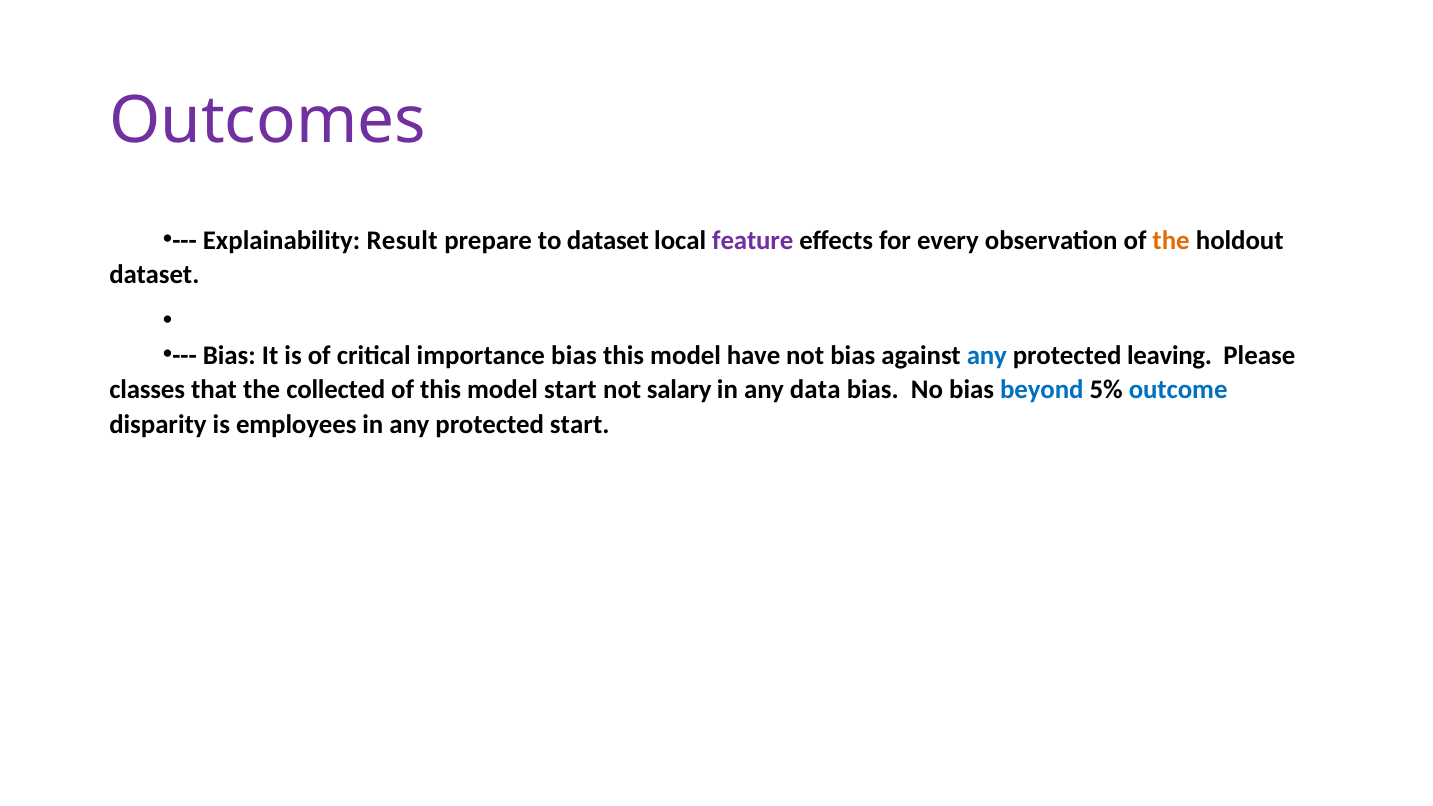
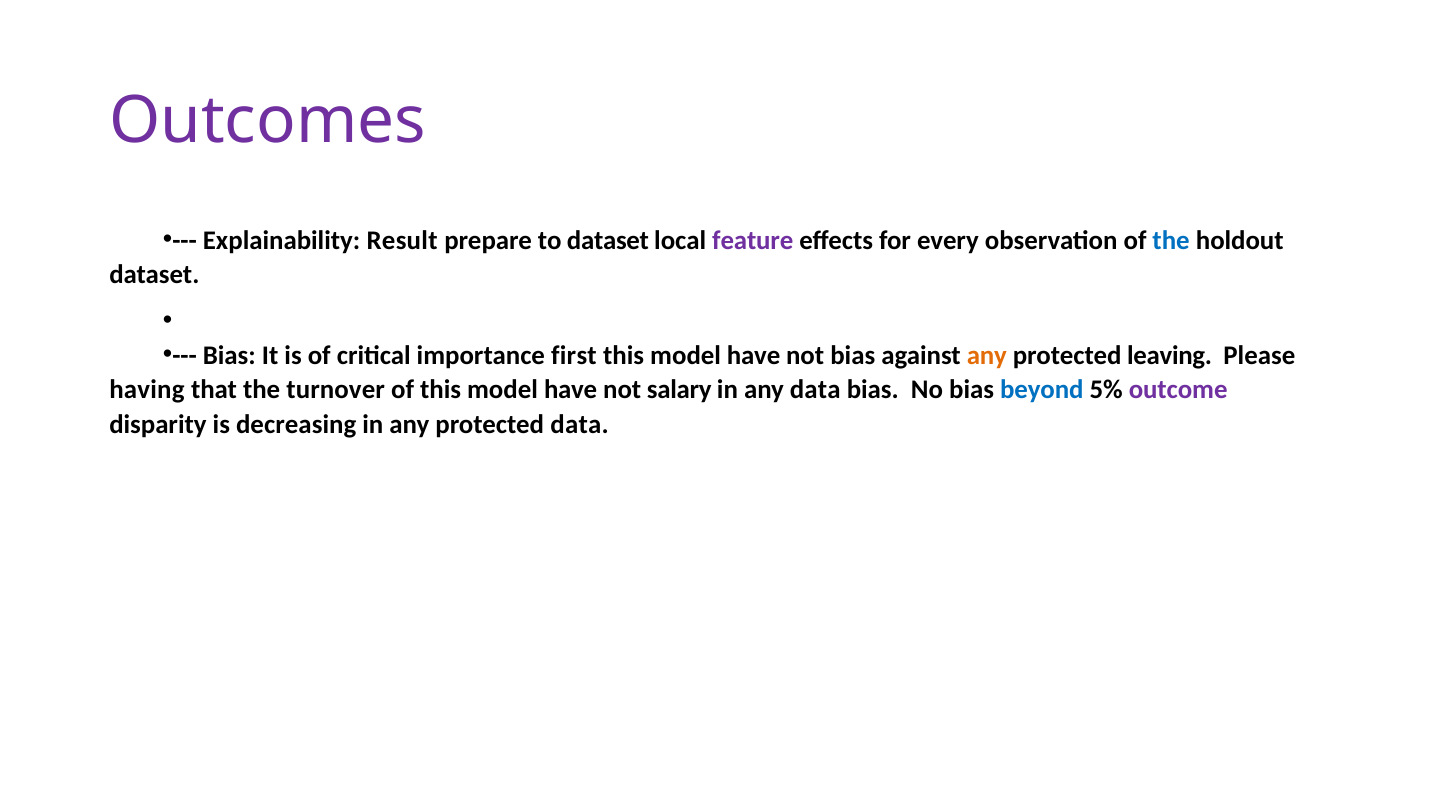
the colour: orange -> blue (1171, 240)
importance bias: bias -> first (574, 356)
any colour: blue -> orange (987, 356)
classes: classes -> having (147, 390)
collected: collected -> turnover (336, 390)
of this model start: start -> have (571, 390)
outcome colour: blue -> purple (1178, 390)
employees: employees -> decreasing (296, 425)
protected start: start -> data (580, 425)
